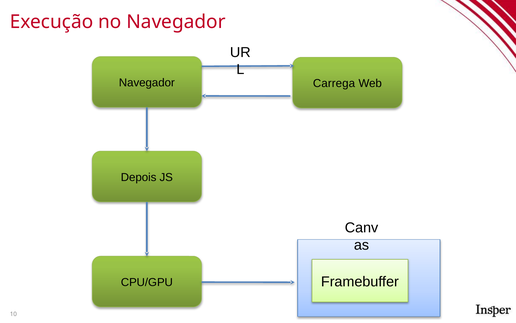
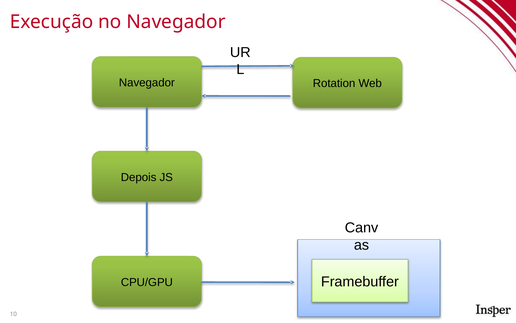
Carrega: Carrega -> Rotation (334, 83)
